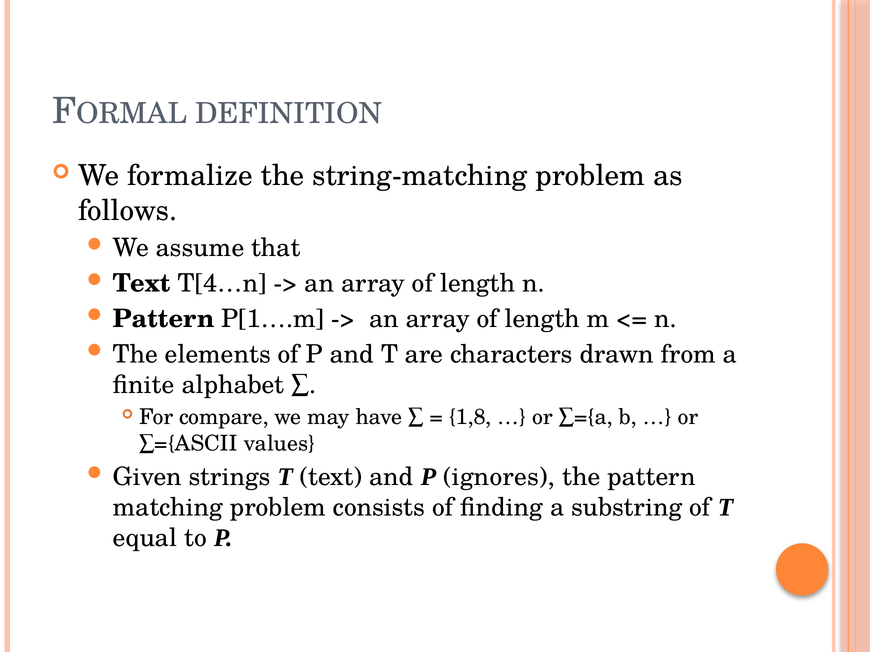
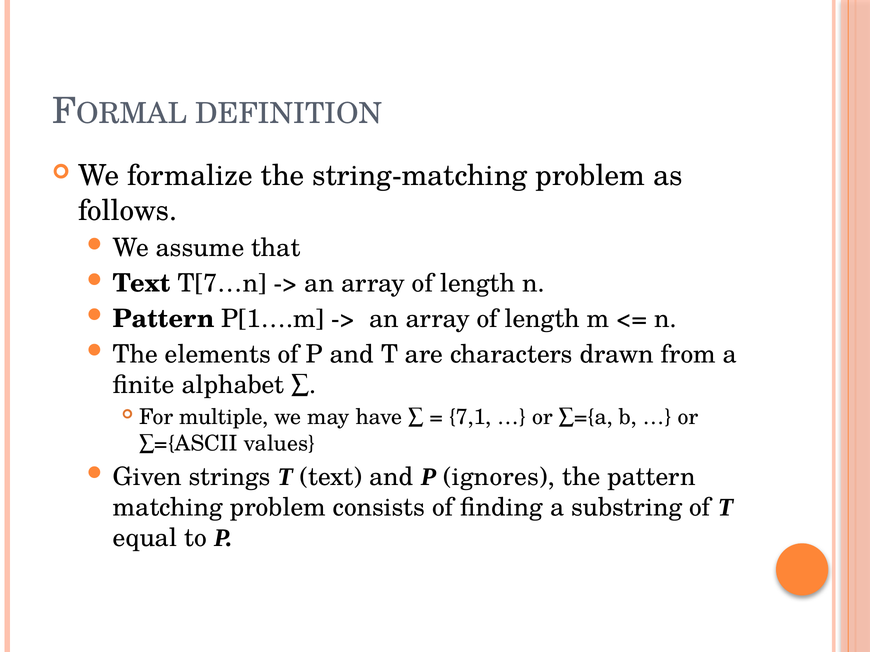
T[4…n: T[4…n -> T[7…n (222, 284)
compare: compare -> multiple (224, 418)
1,8: 1,8 -> 7,1 (470, 418)
